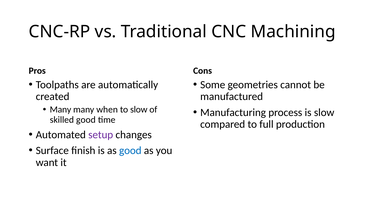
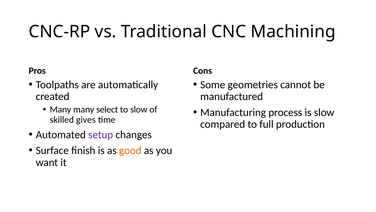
when: when -> select (107, 109)
skilled good: good -> gives (86, 119)
good colour: blue -> orange (130, 150)
